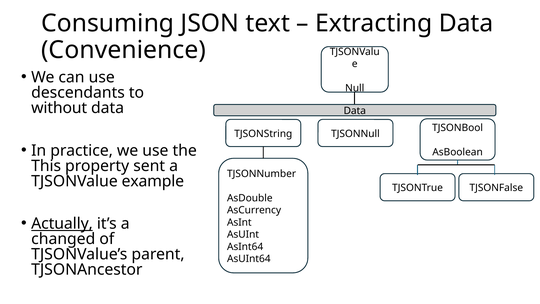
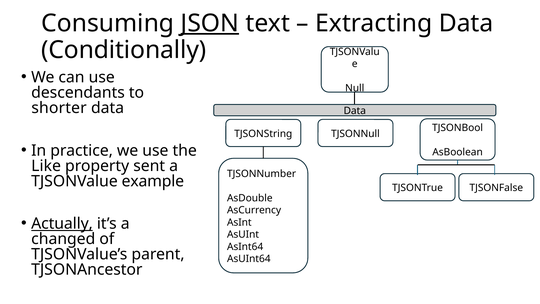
JSON underline: none -> present (210, 23)
Convenience: Convenience -> Conditionally (124, 50)
without: without -> shorter (59, 108)
This: This -> Like (46, 166)
